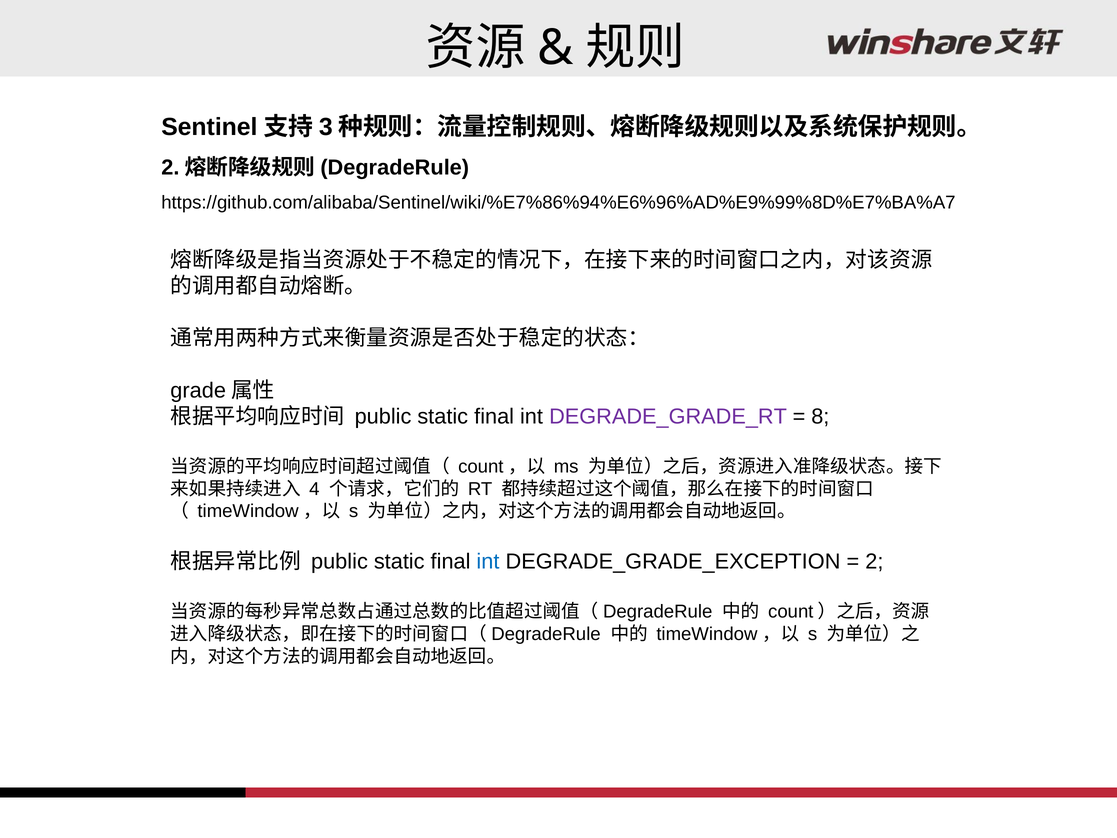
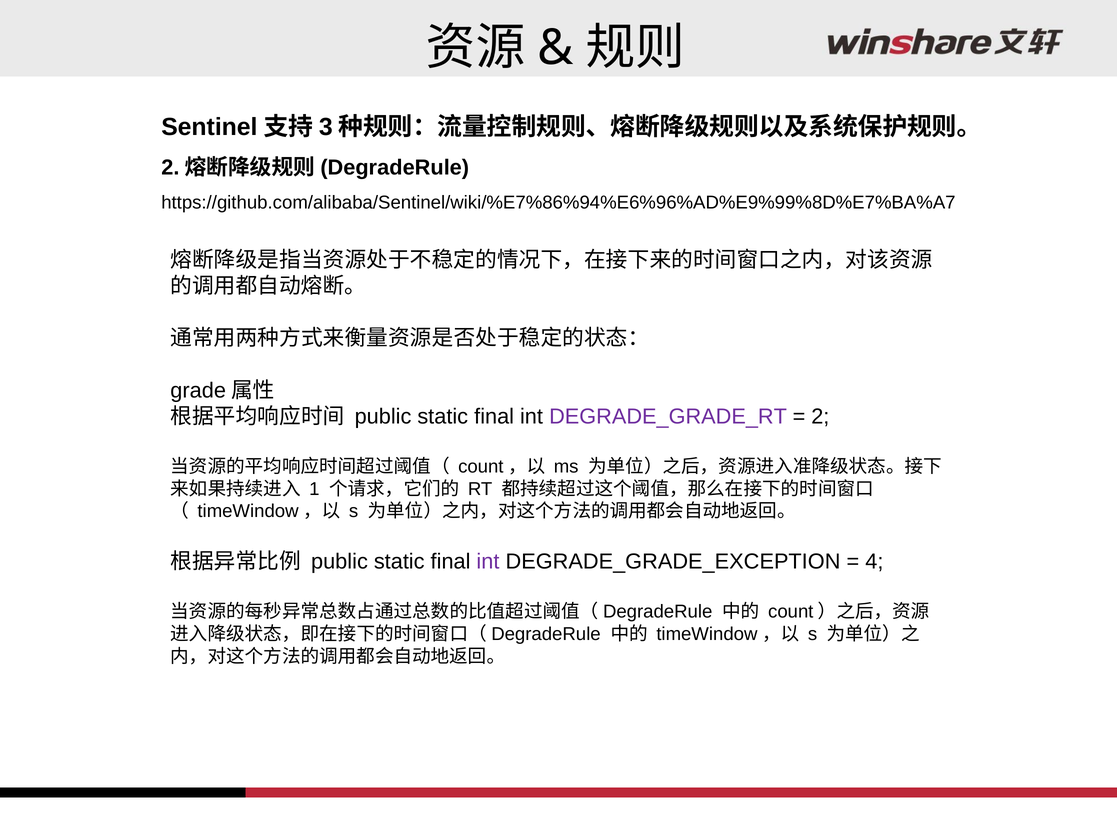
8: 8 -> 2 (820, 416)
4: 4 -> 1 (314, 489)
int colour: blue -> purple (488, 562)
2: 2 -> 4 (874, 562)
